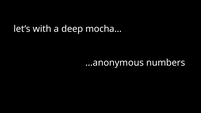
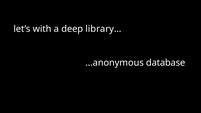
mocha…: mocha… -> library… (103, 29)
numbers: numbers -> database (166, 63)
